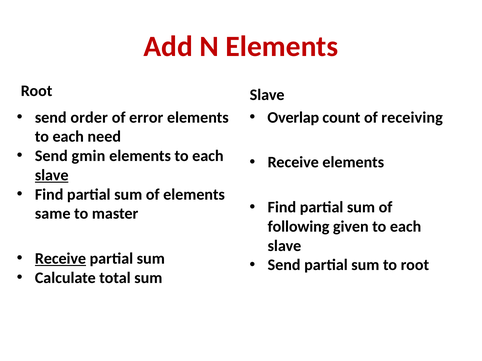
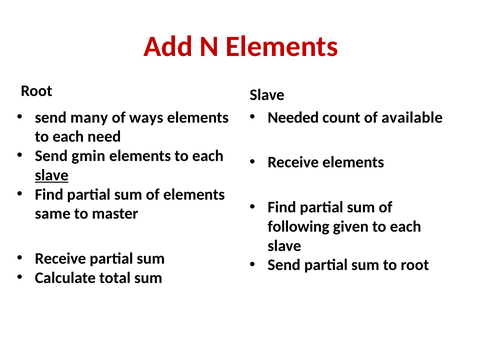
order: order -> many (89, 118)
error: error -> ways (146, 118)
Overlap: Overlap -> Needed (293, 118)
receiving: receiving -> available (412, 118)
Receive underline: present -> none (60, 259)
